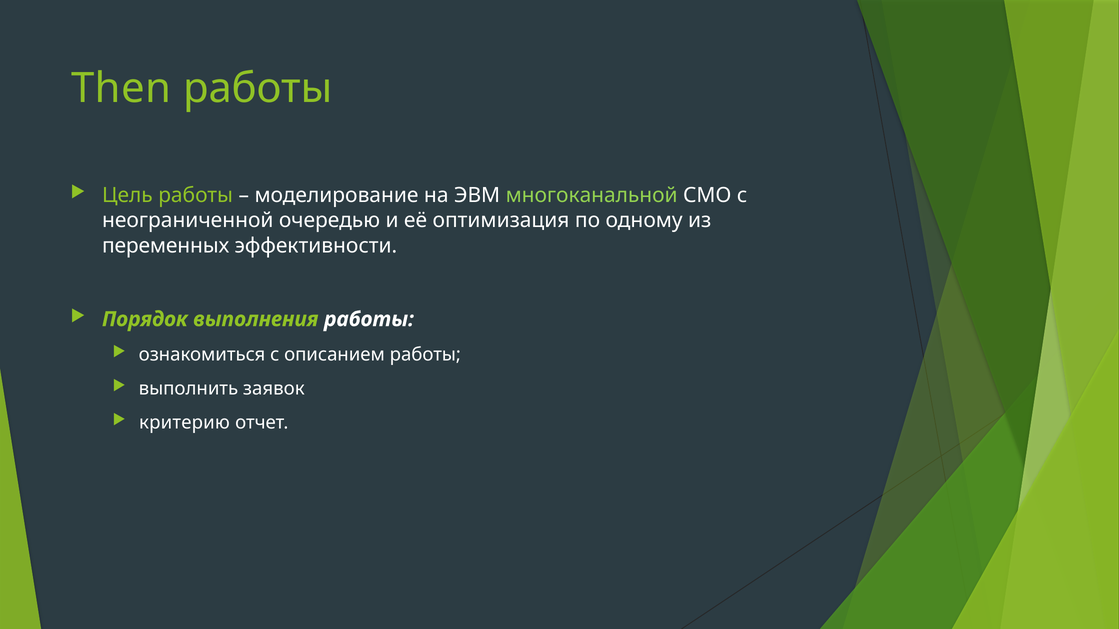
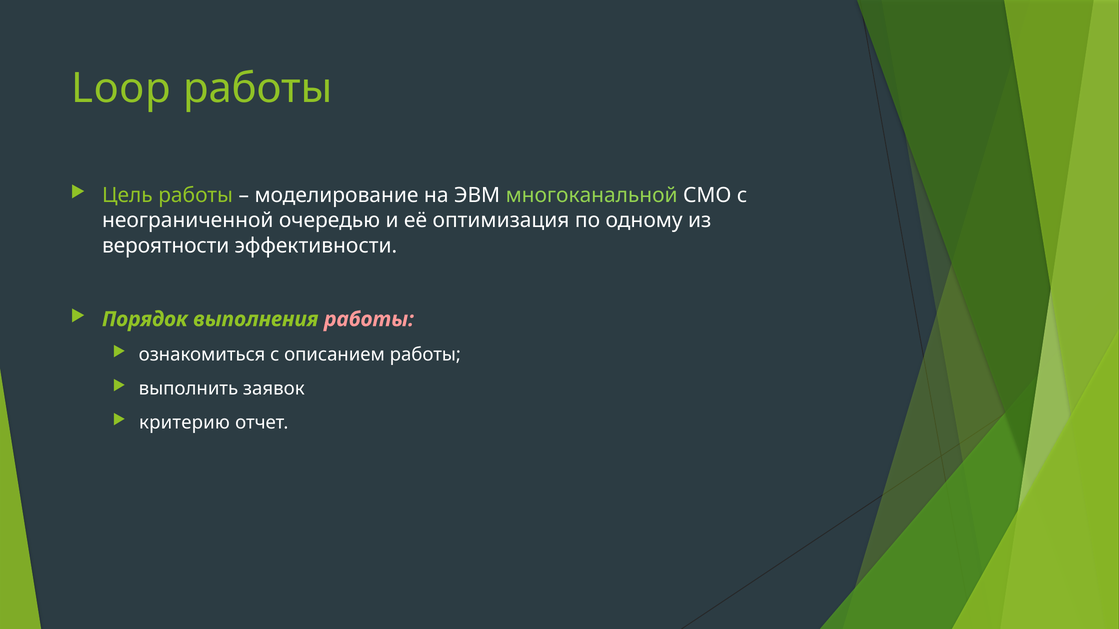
Then: Then -> Loop (121, 88)
переменных: переменных -> вероятности (166, 246)
работы colour: white -> pink (369, 319)
